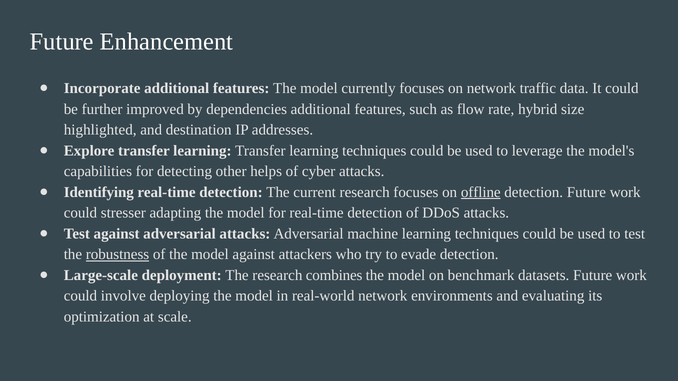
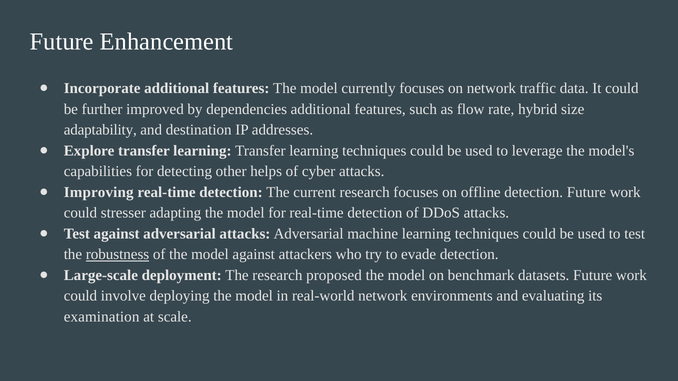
highlighted: highlighted -> adaptability (100, 130)
Identifying: Identifying -> Improving (99, 192)
offline underline: present -> none (481, 192)
combines: combines -> proposed (334, 275)
optimization: optimization -> examination (102, 317)
